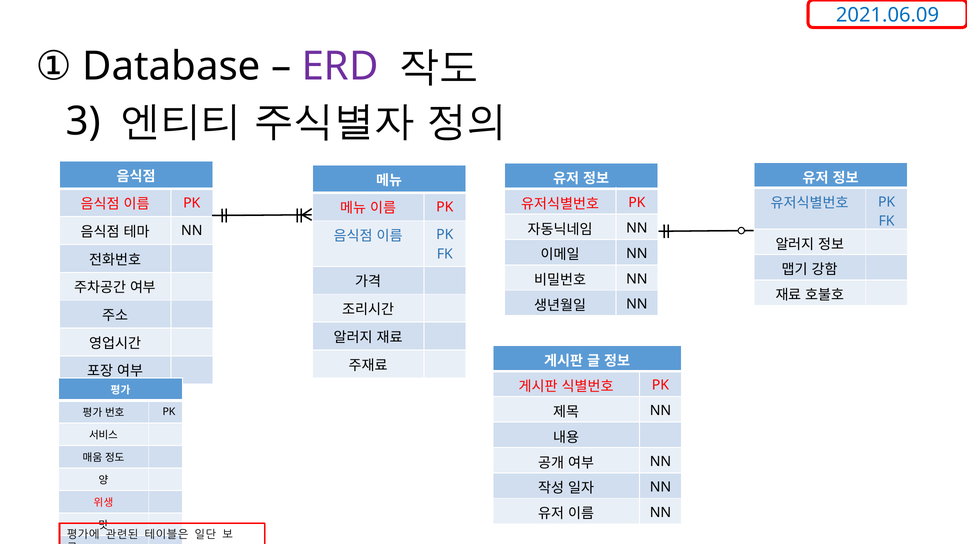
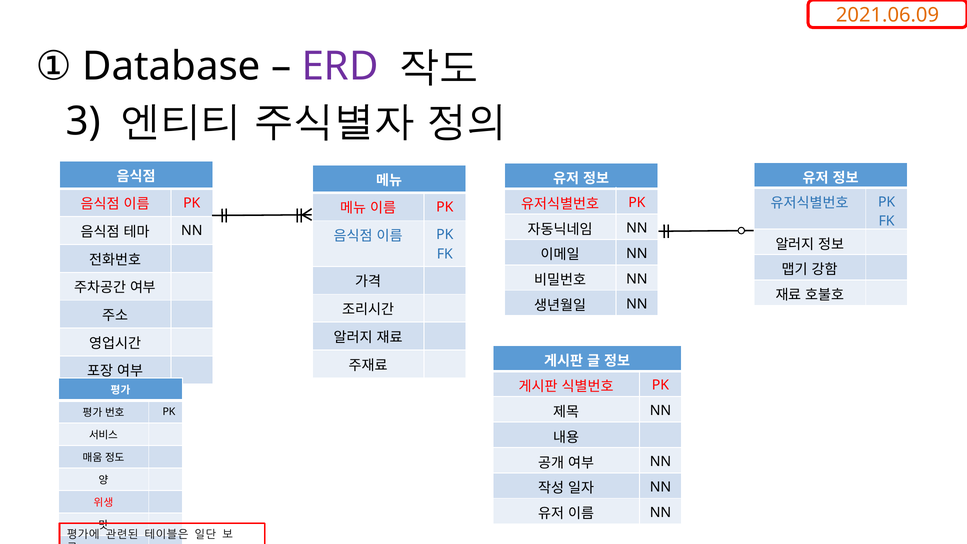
2021.06.09 colour: blue -> orange (888, 15)
